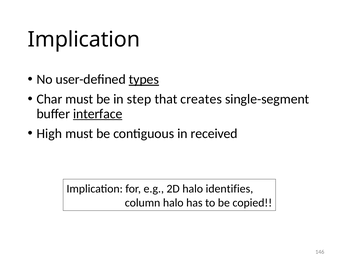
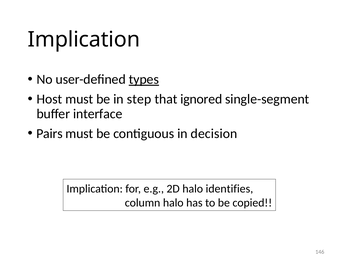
Char: Char -> Host (49, 99)
creates: creates -> ignored (201, 99)
interface underline: present -> none (98, 114)
High: High -> Pairs (49, 133)
received: received -> decision (214, 133)
